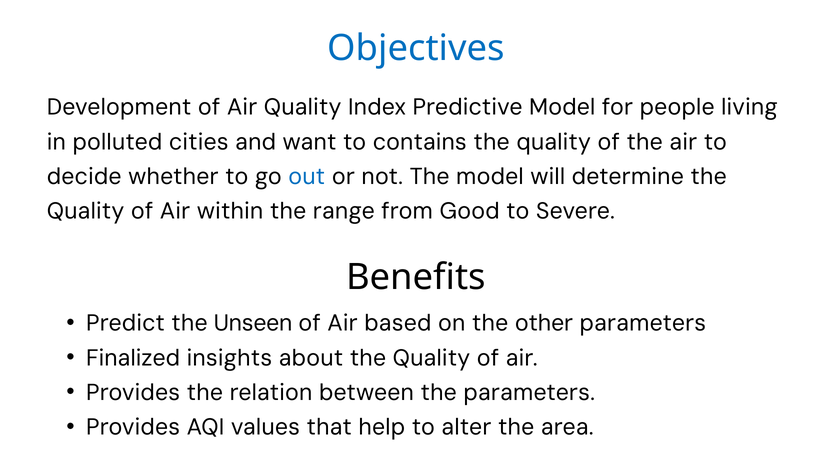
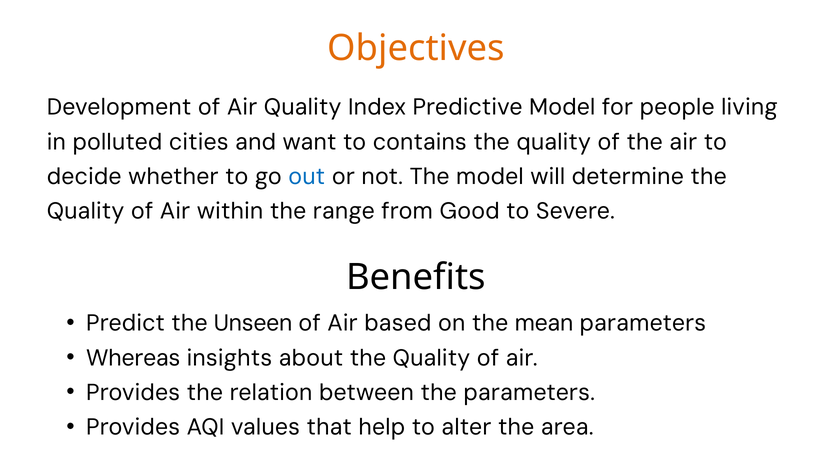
Objectives colour: blue -> orange (416, 48)
other: other -> mean (544, 323)
Finalized: Finalized -> Whereas (133, 358)
